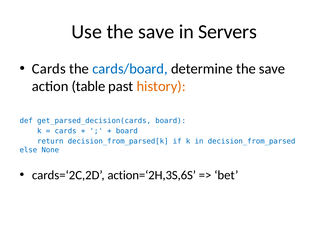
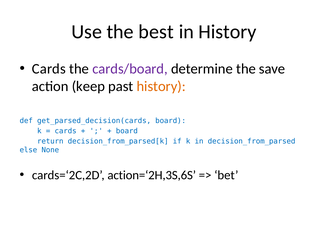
Use the save: save -> best (156, 32)
in Servers: Servers -> History (227, 32)
cards/board colour: blue -> purple (130, 69)
table: table -> keep (88, 86)
